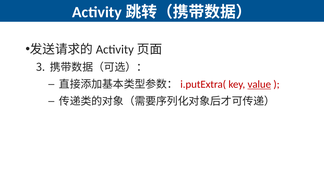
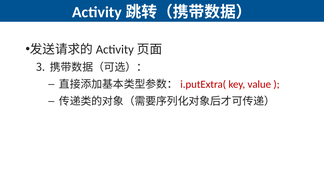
value underline: present -> none (259, 85)
